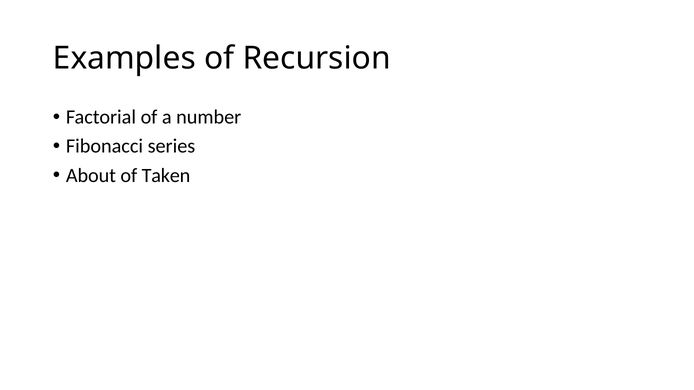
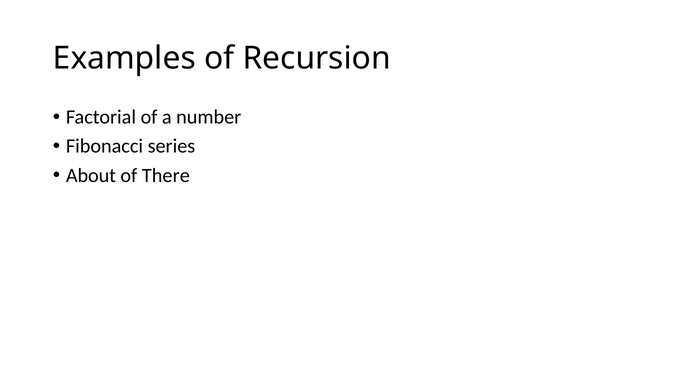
Taken: Taken -> There (166, 176)
